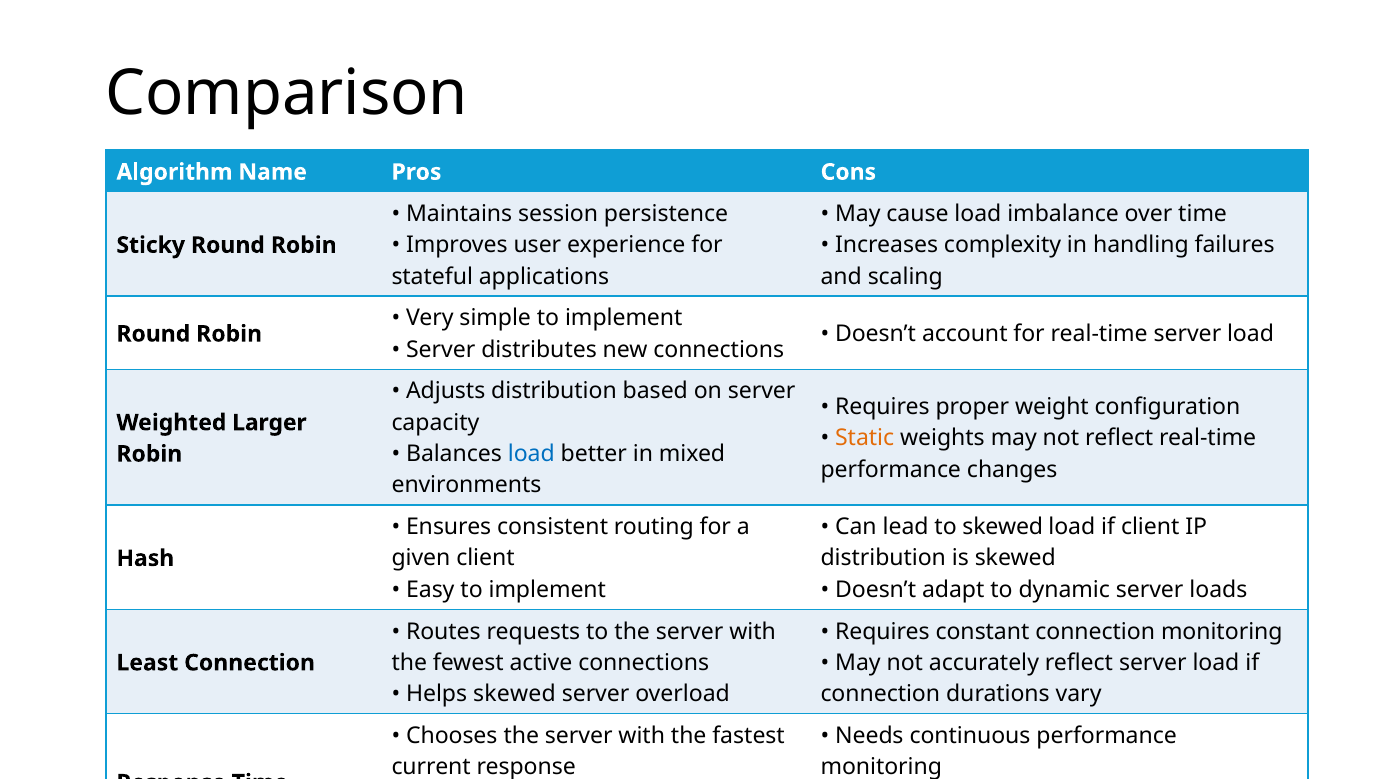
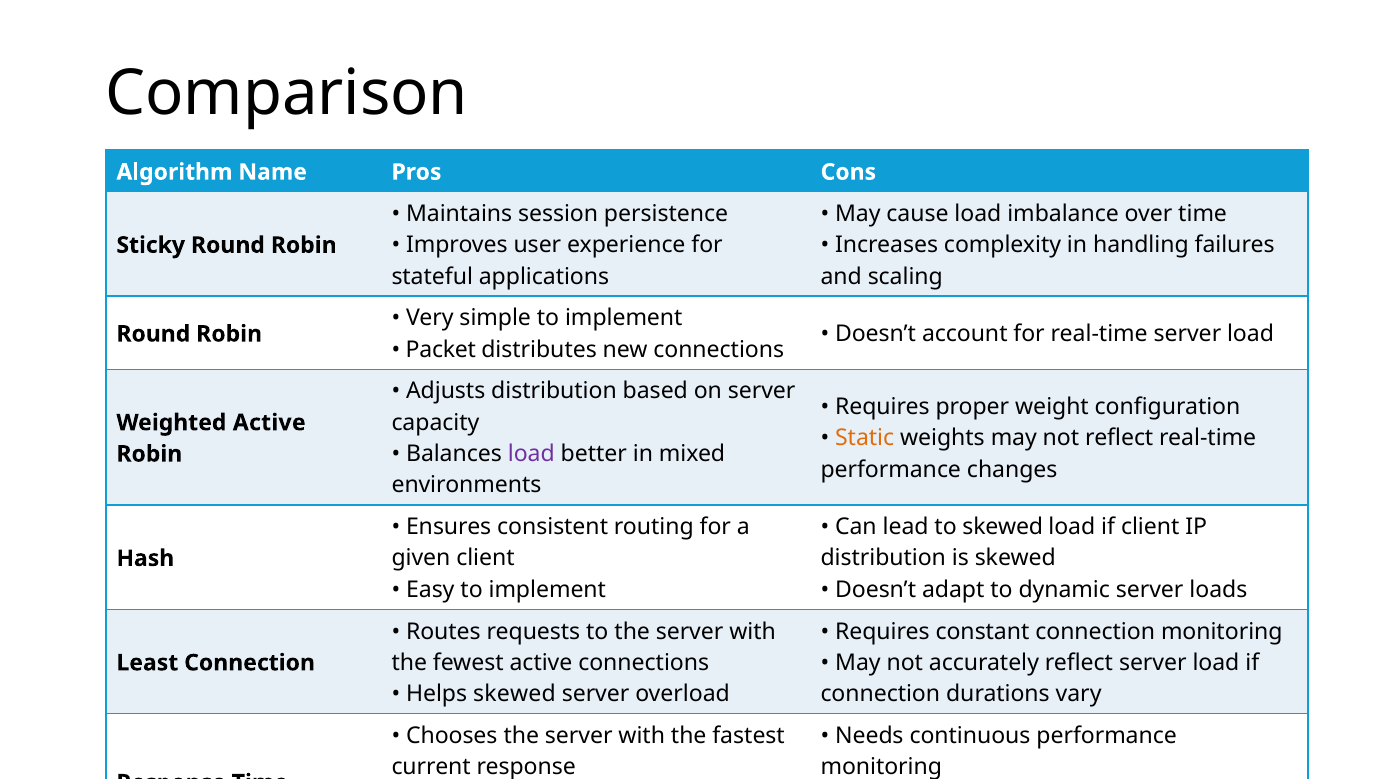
Server: Server -> Packet (441, 349)
Weighted Larger: Larger -> Active (269, 422)
load colour: blue -> purple (531, 454)
